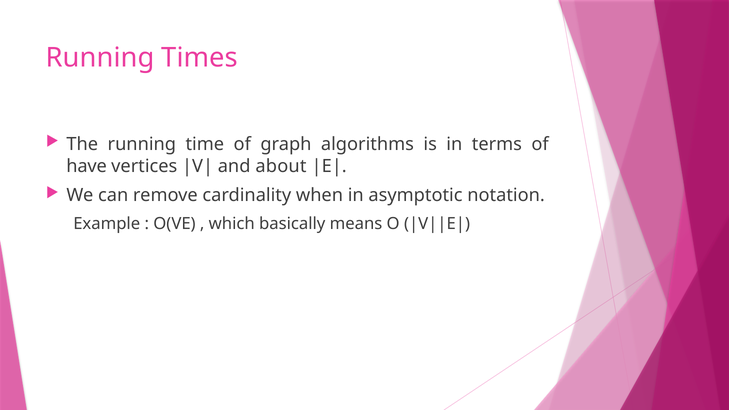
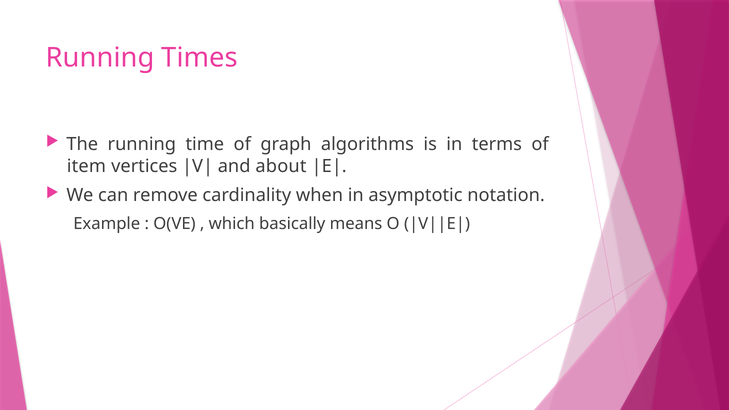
have: have -> item (86, 166)
